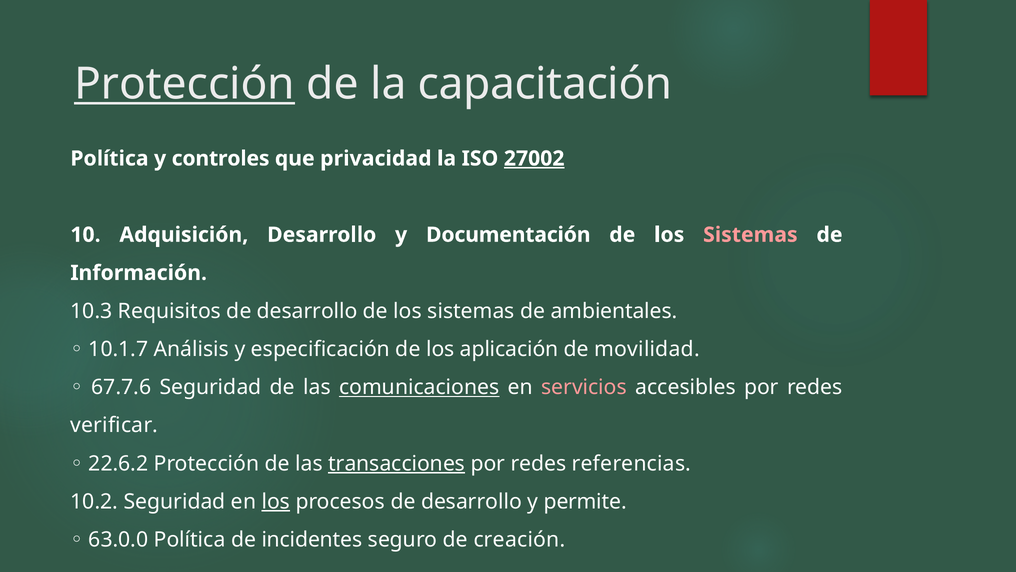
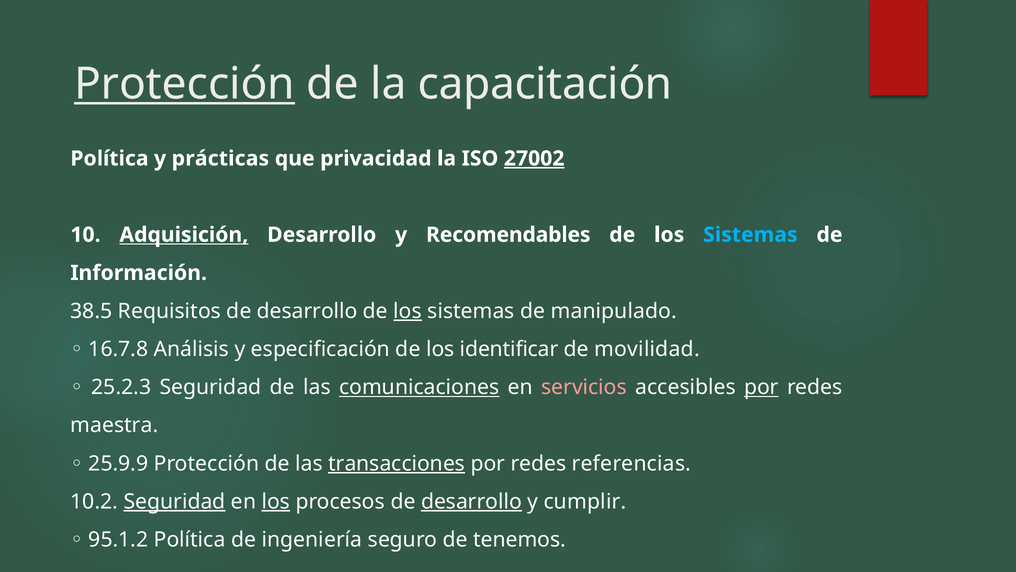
controles: controles -> prácticas (220, 158)
Adquisición underline: none -> present (184, 235)
Documentación: Documentación -> Recomendables (508, 235)
Sistemas colour: pink -> light blue (750, 235)
10.3: 10.3 -> 38.5 (91, 311)
los underline: none -> present (408, 311)
ambientales: ambientales -> manipulado (614, 311)
10.1.7: 10.1.7 -> 16.7.8 (118, 349)
aplicación: aplicación -> identificar (509, 349)
67.7.6: 67.7.6 -> 25.2.3 (121, 387)
por underline: none -> present (761, 387)
verificar: verificar -> maestra (114, 425)
22.6.2: 22.6.2 -> 25.9.9 (118, 463)
Seguridad underline: none -> present (175, 501)
desarrollo underline: none -> present (471, 501)
permite: permite -> cumplir (585, 501)
63.0.0: 63.0.0 -> 95.1.2 (118, 539)
incidentes: incidentes -> ingeniería (312, 539)
creación: creación -> tenemos (520, 539)
